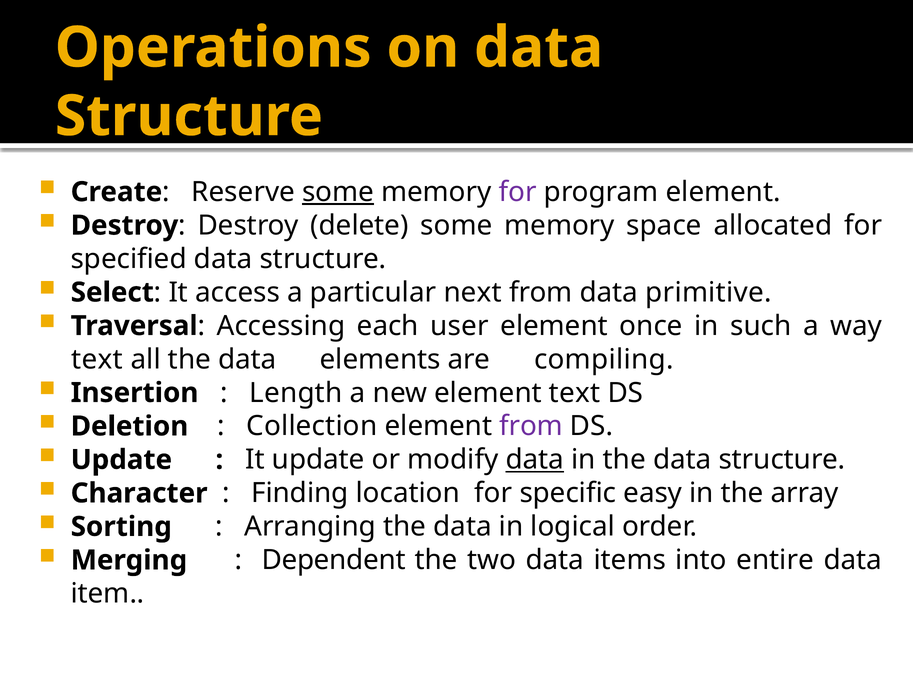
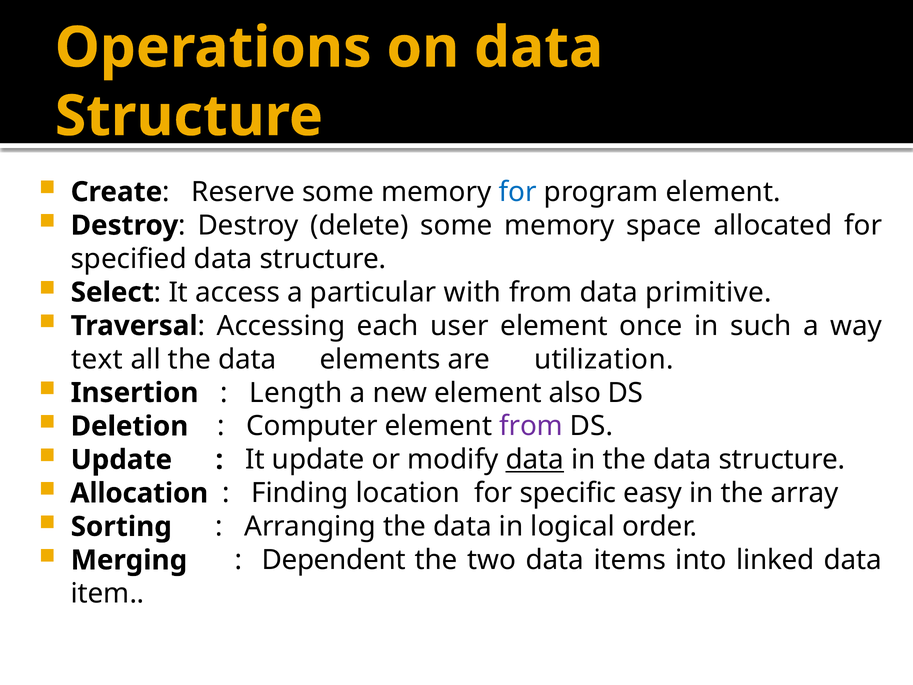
some underline: present -> none (338, 192)
for colour: purple -> blue (518, 192)
next: next -> with (473, 292)
compiling: compiling -> utilization (604, 359)
element text: text -> also (575, 393)
Collection: Collection -> Computer (312, 426)
Character: Character -> Allocation (139, 493)
entire: entire -> linked (775, 560)
